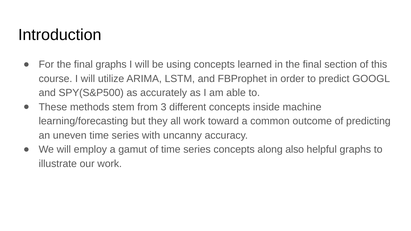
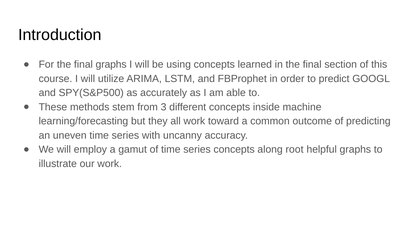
also: also -> root (295, 150)
